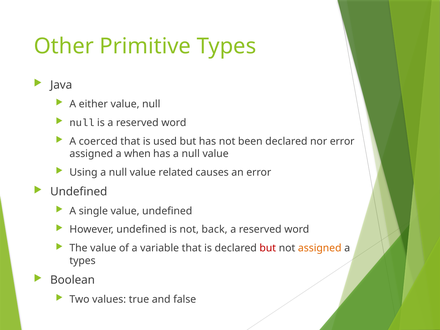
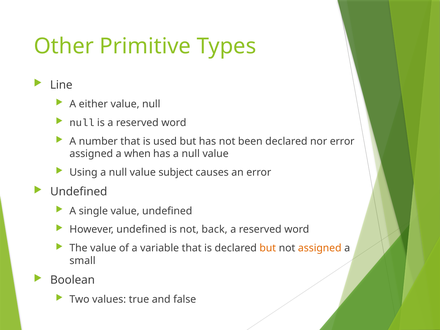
Java: Java -> Line (61, 85)
coerced: coerced -> number (98, 141)
related: related -> subject (176, 172)
but colour: red -> orange (268, 248)
types: types -> small (83, 261)
